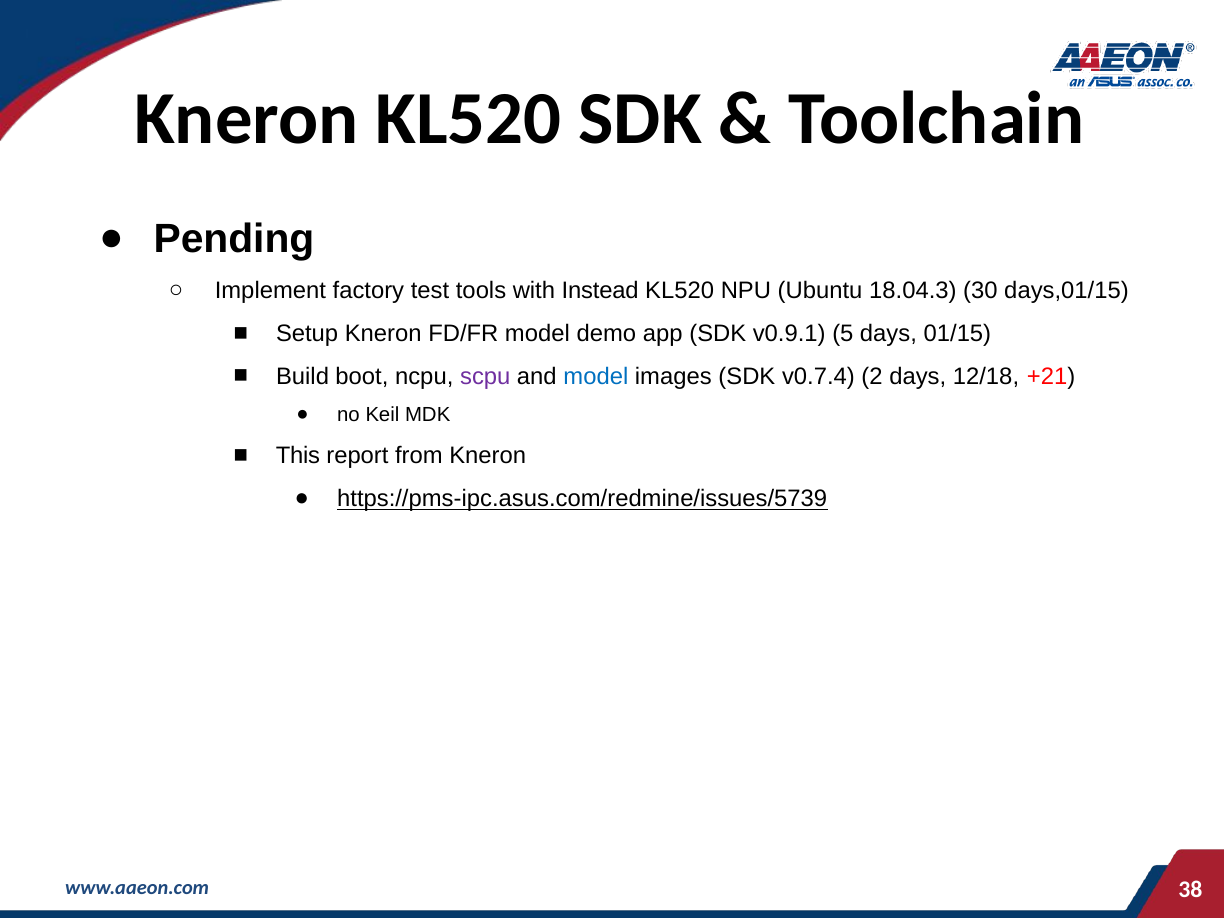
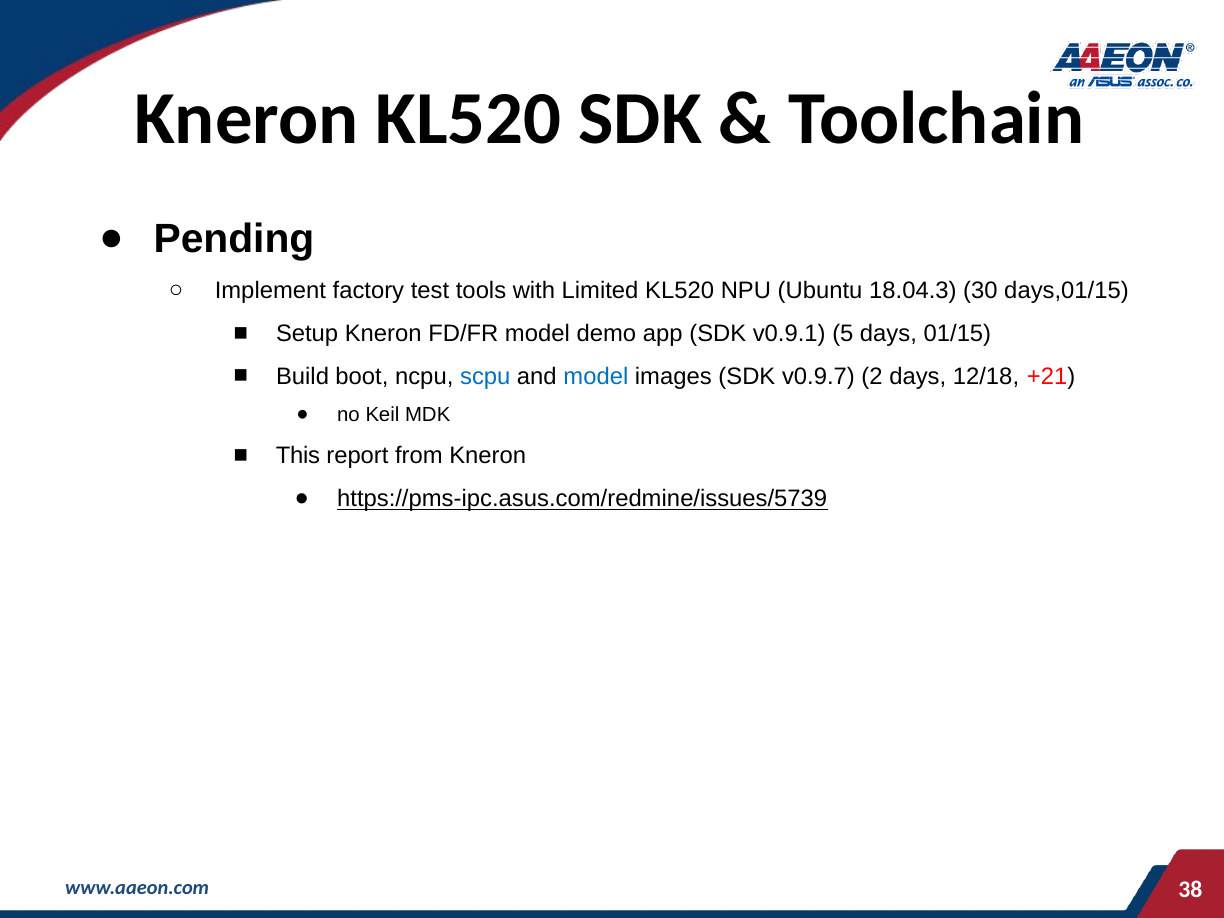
Instead: Instead -> Limited (600, 291)
scpu colour: purple -> blue (485, 376)
v0.7.4: v0.7.4 -> v0.9.7 (818, 376)
